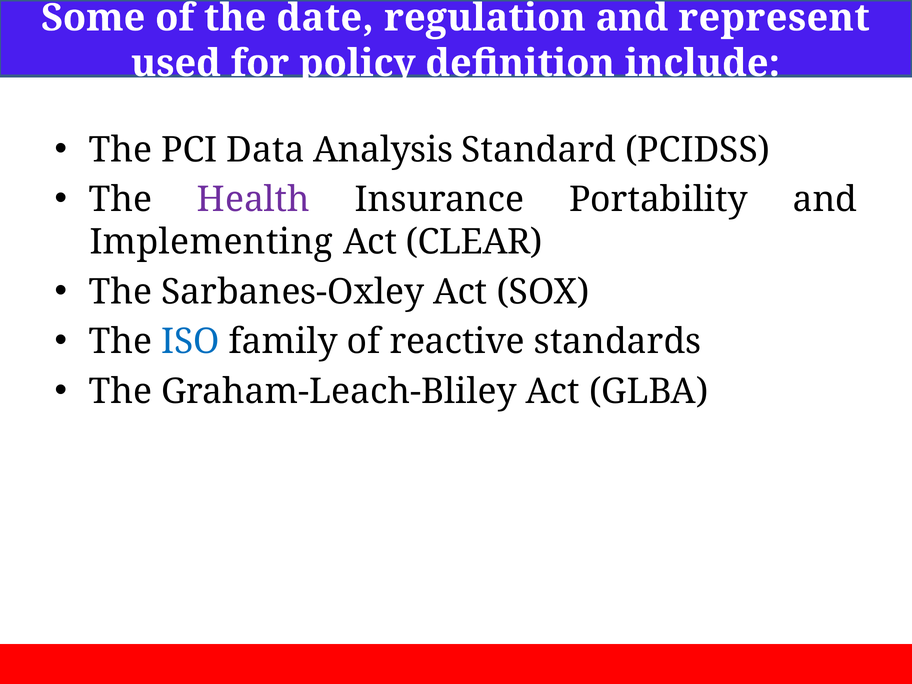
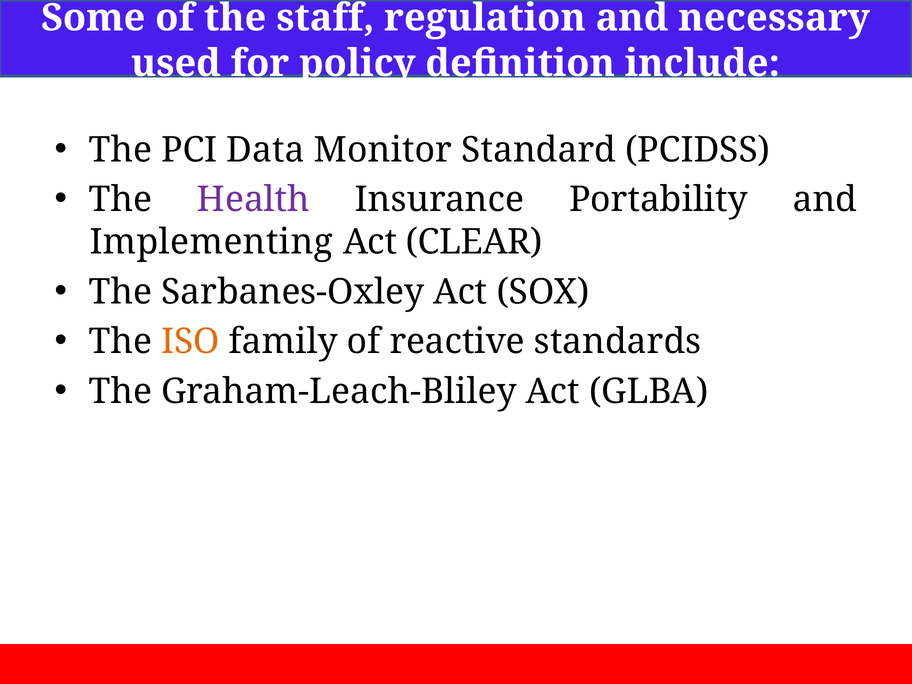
date: date -> staff (325, 18)
represent: represent -> necessary (774, 18)
Analysis: Analysis -> Monitor (383, 150)
ISO colour: blue -> orange (191, 342)
